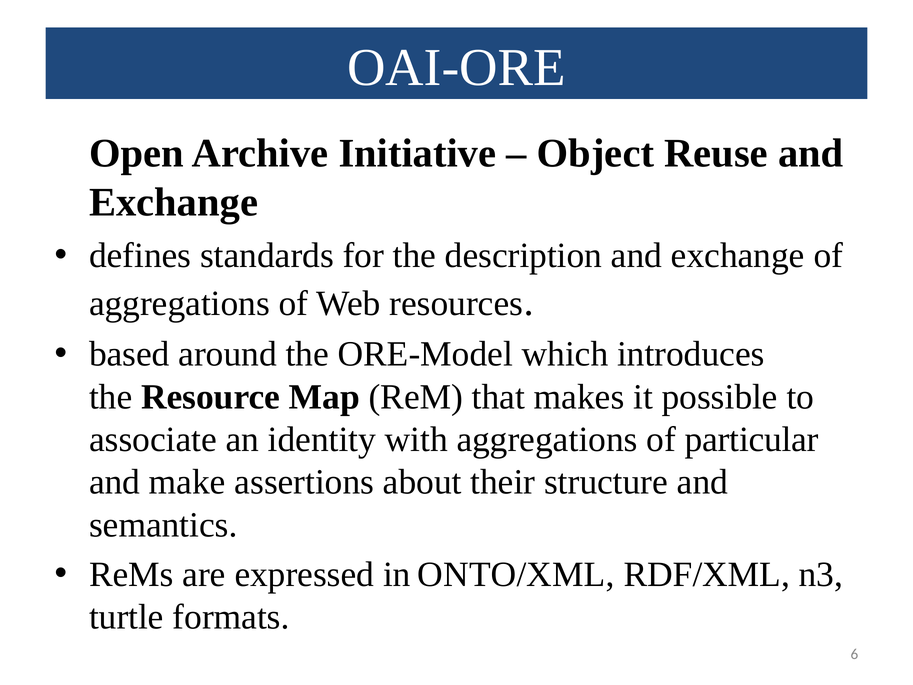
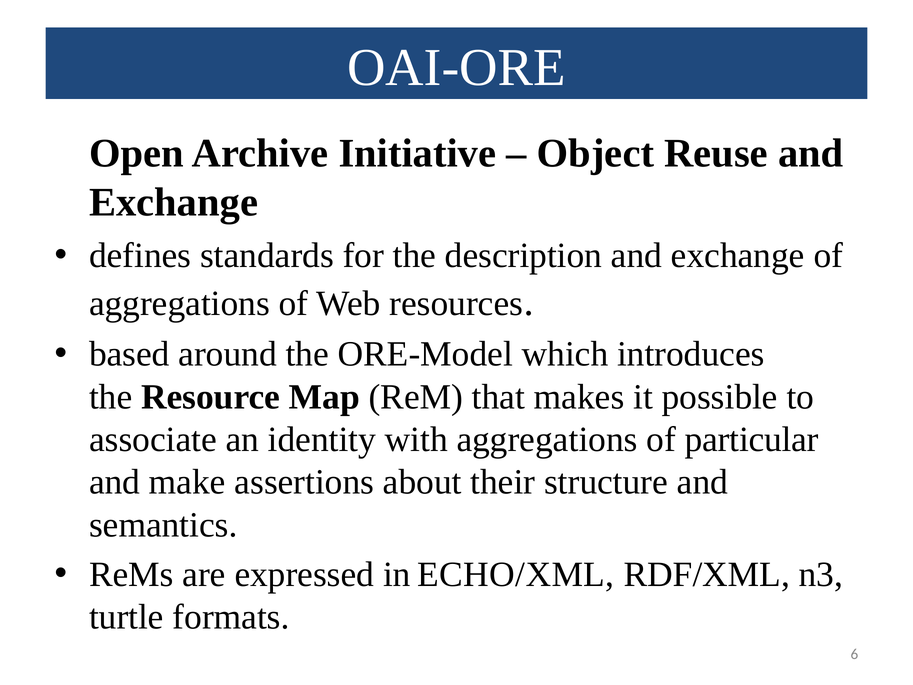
ONTO/XML: ONTO/XML -> ECHO/XML (516, 574)
